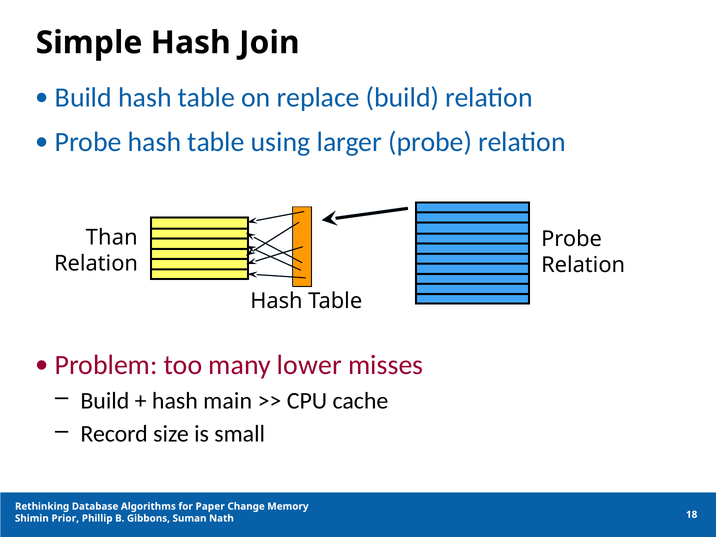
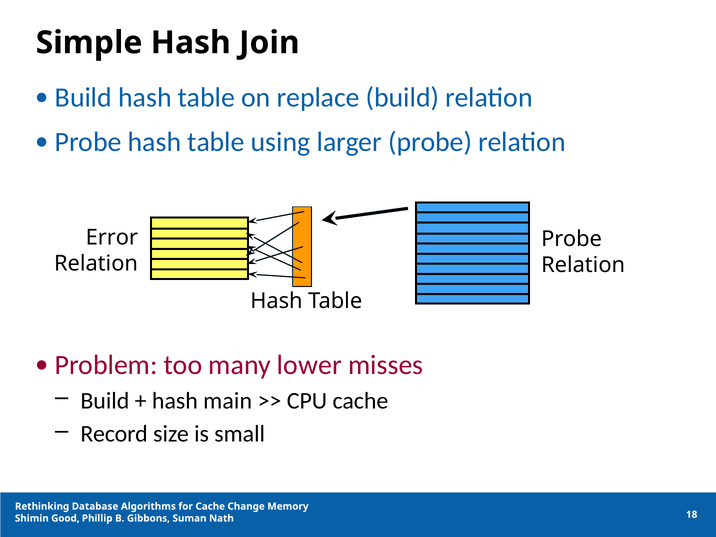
Than: Than -> Error (112, 237)
for Paper: Paper -> Cache (210, 506)
Prior: Prior -> Good (65, 518)
